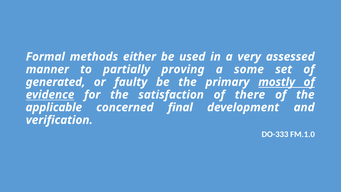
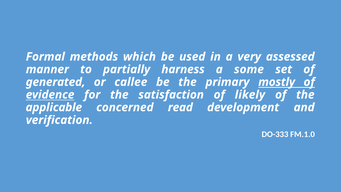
either: either -> which (139, 57)
proving: proving -> harness (183, 69)
faulty: faulty -> callee (131, 82)
there: there -> likely (250, 95)
final: final -> read (180, 107)
